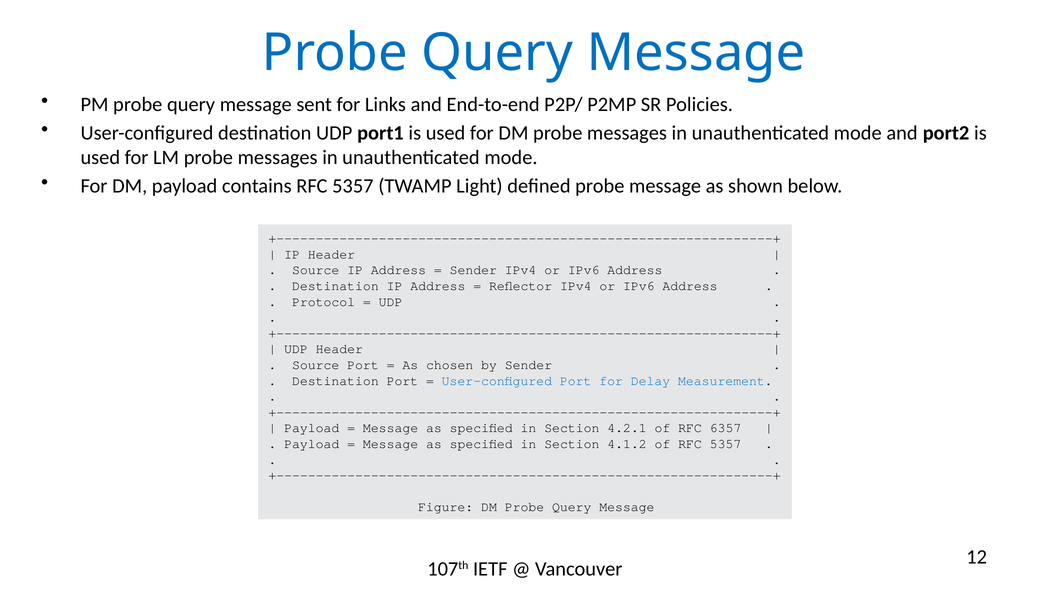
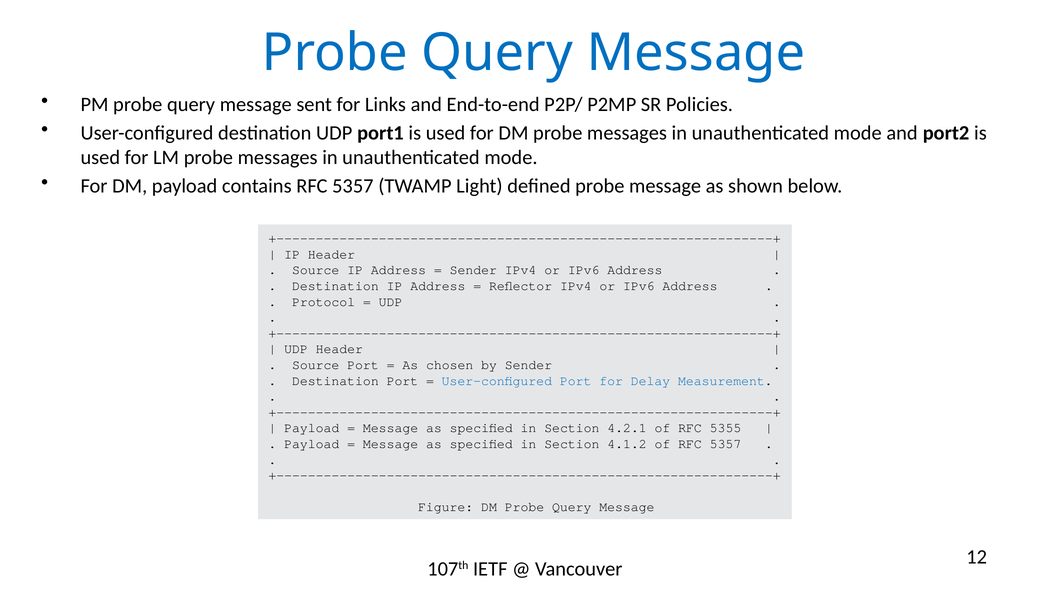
6357: 6357 -> 5355 (726, 428)
